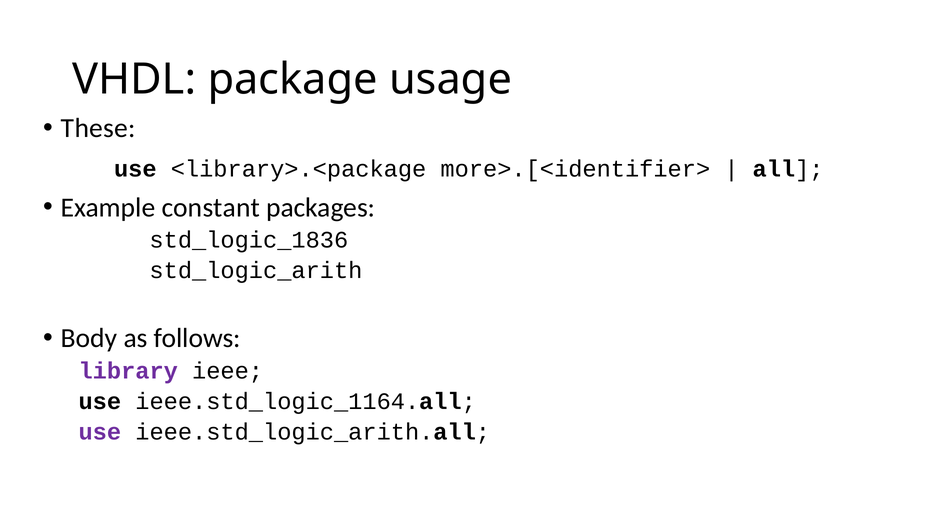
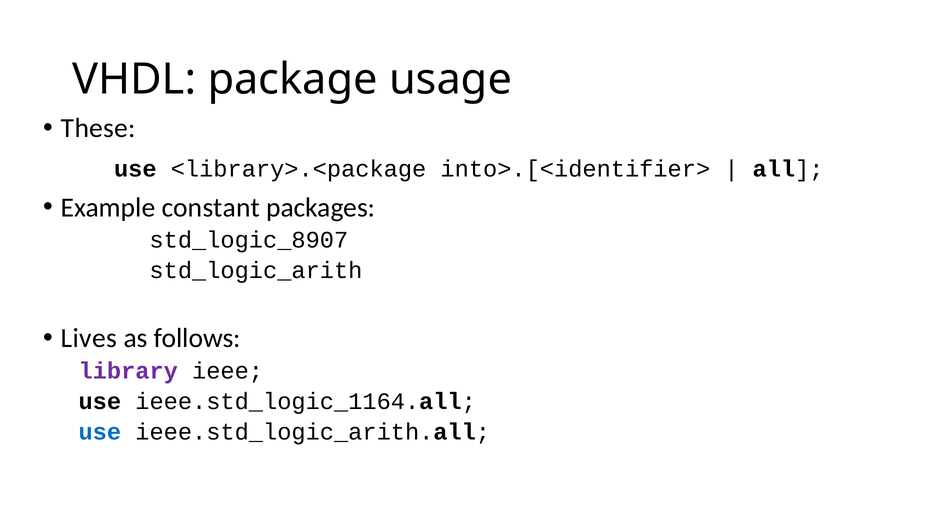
more>.[<identifier>: more>.[<identifier> -> into>.[<identifier> (575, 169)
std_logic_1836: std_logic_1836 -> std_logic_8907 (249, 240)
Body: Body -> Lives (89, 338)
use colour: purple -> blue (100, 432)
